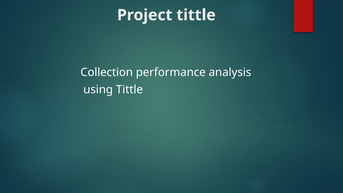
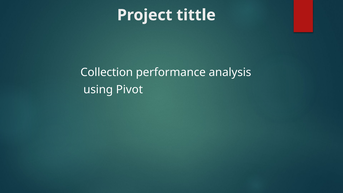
using Tittle: Tittle -> Pivot (129, 90)
